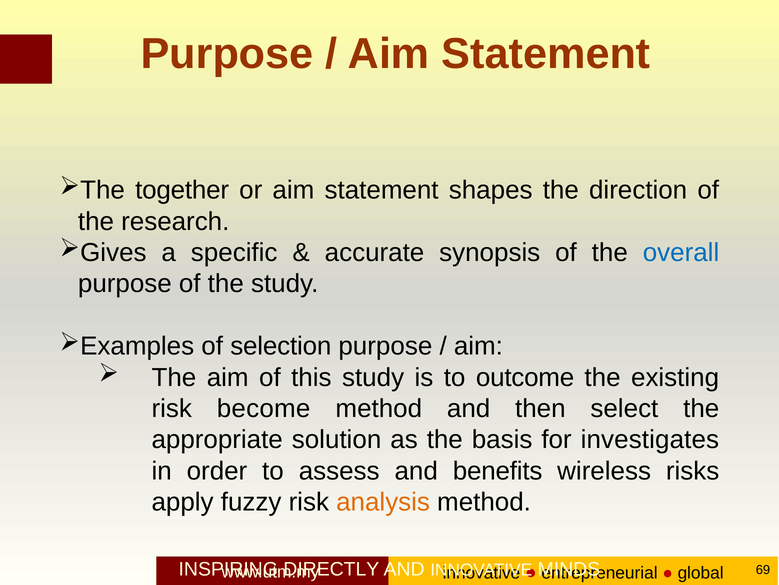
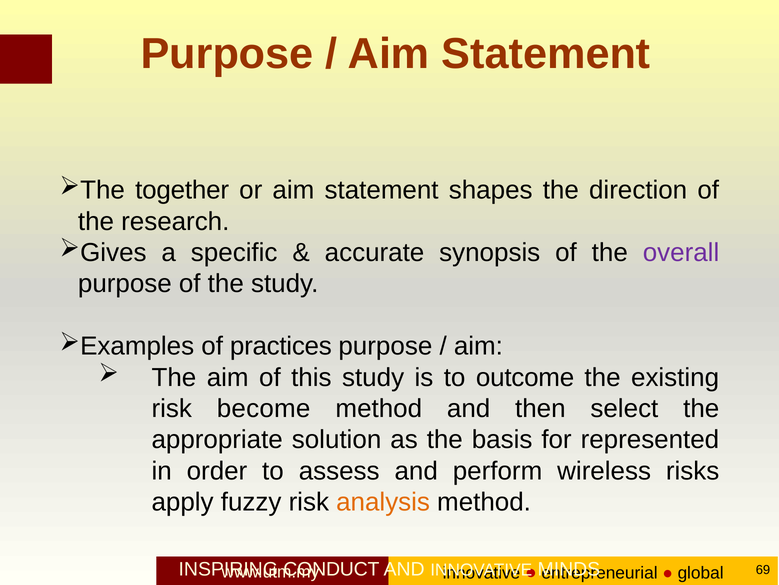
overall colour: blue -> purple (681, 252)
selection: selection -> practices (281, 346)
investigates: investigates -> represented (650, 439)
benefits: benefits -> perform (498, 470)
DIRECTLY: DIRECTLY -> CONDUCT (331, 569)
